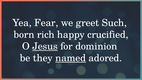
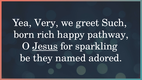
Fear: Fear -> Very (46, 23)
crucified: crucified -> pathway (108, 35)
dominion: dominion -> sparkling (96, 46)
named underline: present -> none (71, 58)
